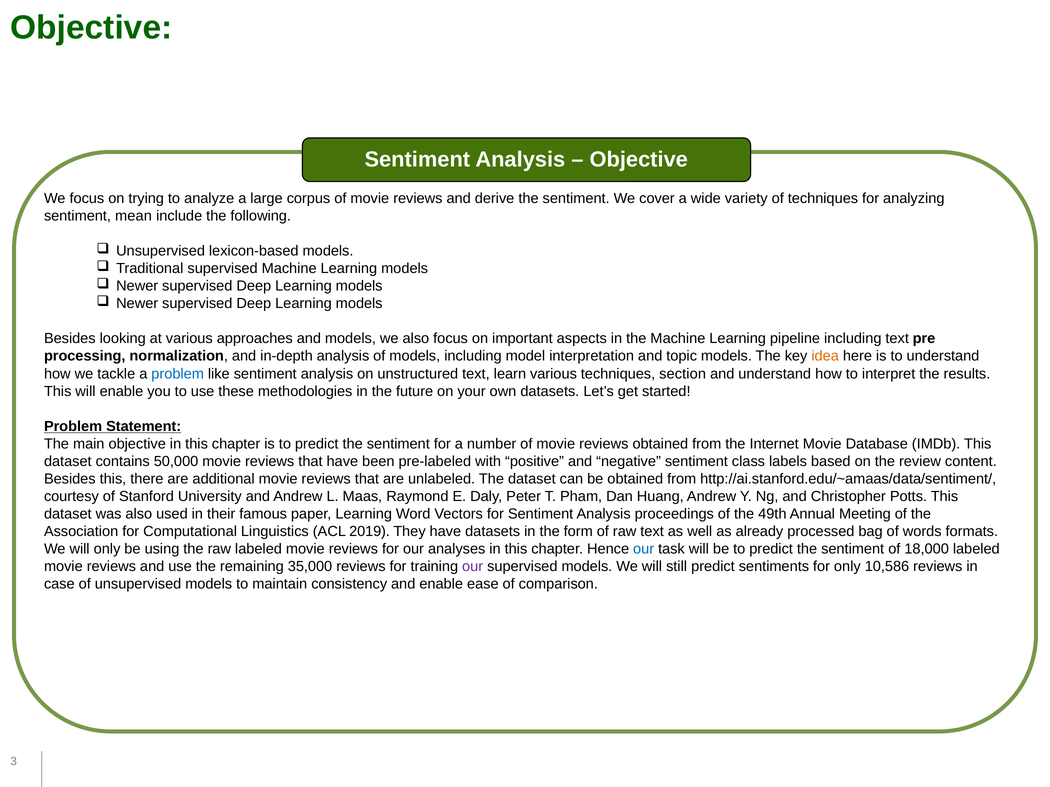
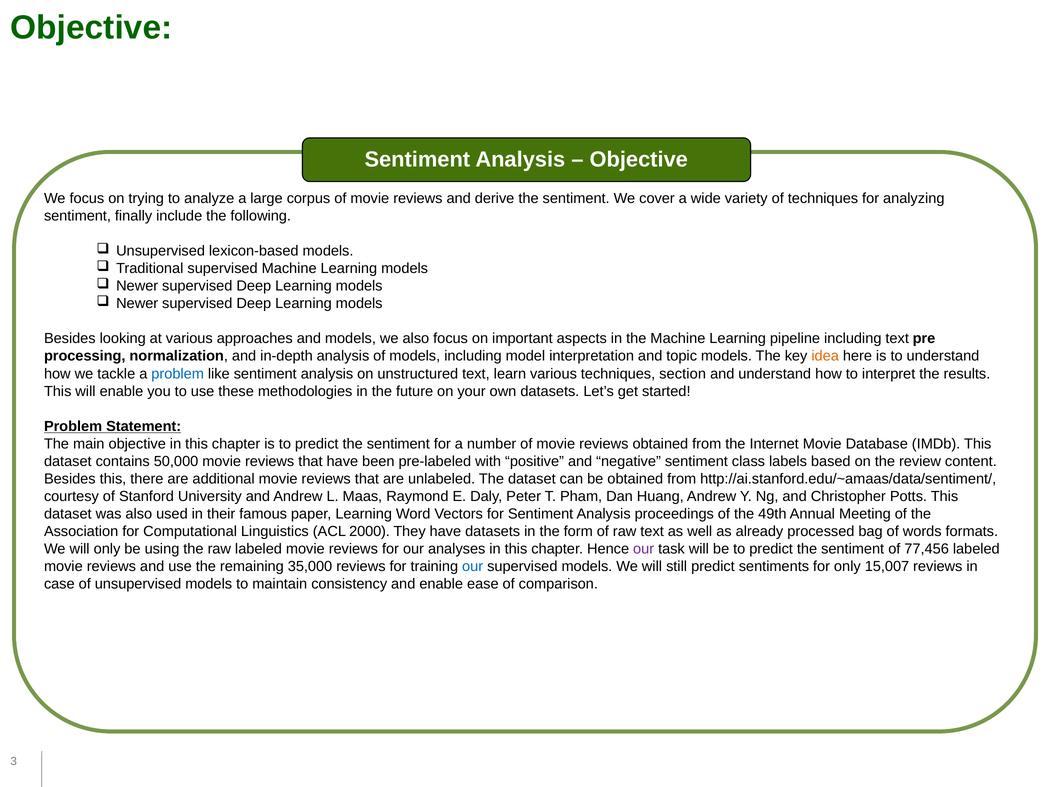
mean: mean -> finally (134, 216)
2019: 2019 -> 2000 (370, 532)
our colour: blue -> purple (644, 549)
18,000: 18,000 -> 77,456 (927, 549)
our colour: purple -> blue (473, 567)
10,586: 10,586 -> 15,007 (887, 567)
